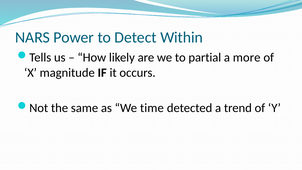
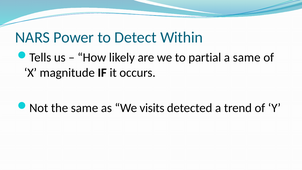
a more: more -> same (247, 57)
time: time -> visits (152, 108)
